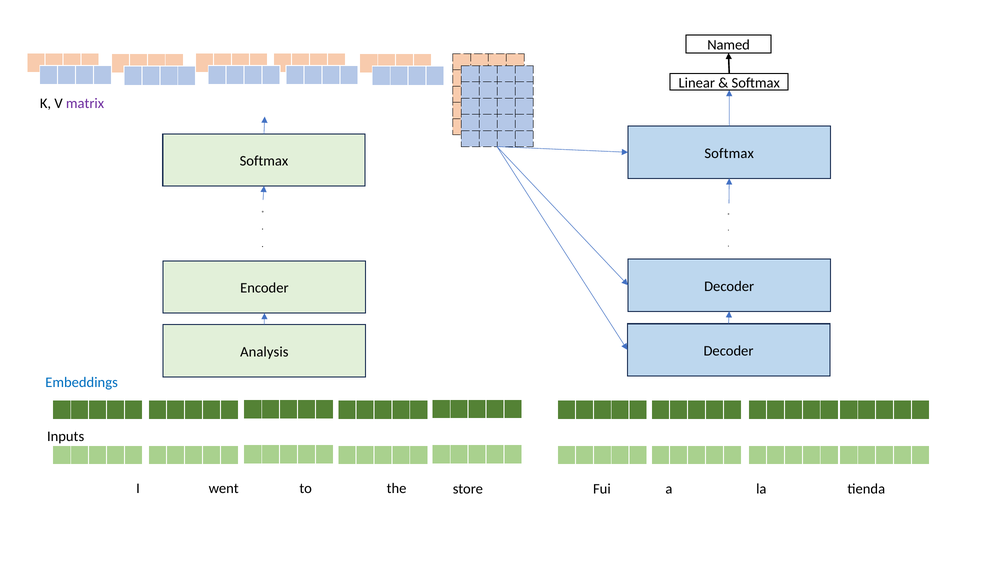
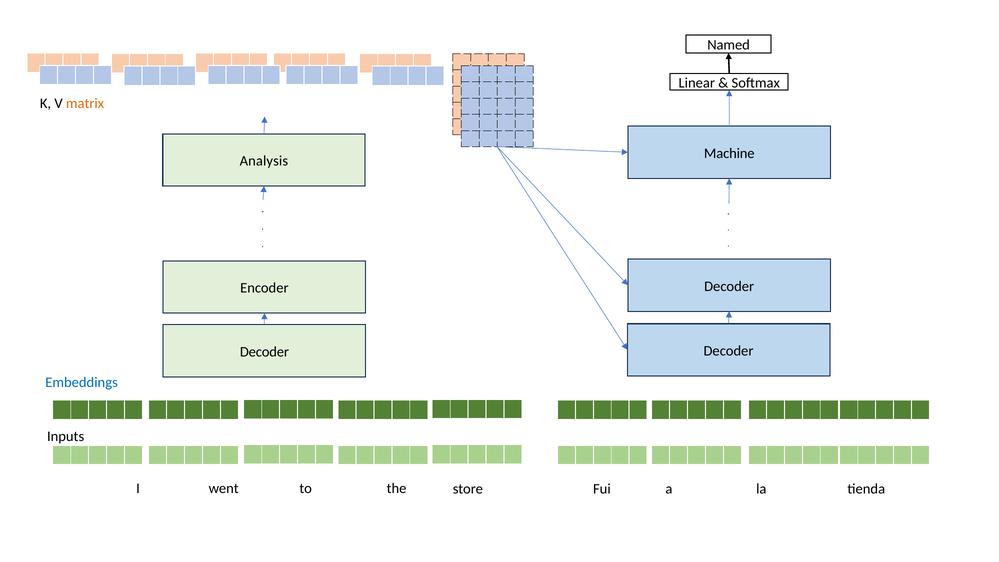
matrix colour: purple -> orange (85, 103)
Softmax: Softmax -> Machine (729, 153)
Softmax: Softmax -> Analysis (264, 161)
Analysis: Analysis -> Decoder (264, 352)
